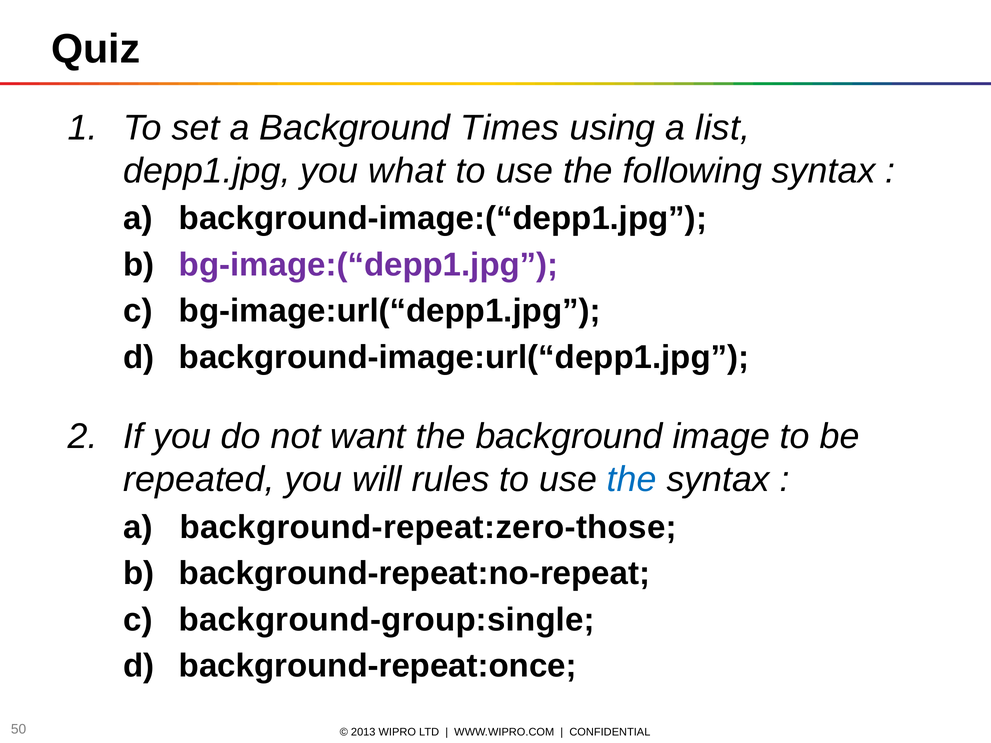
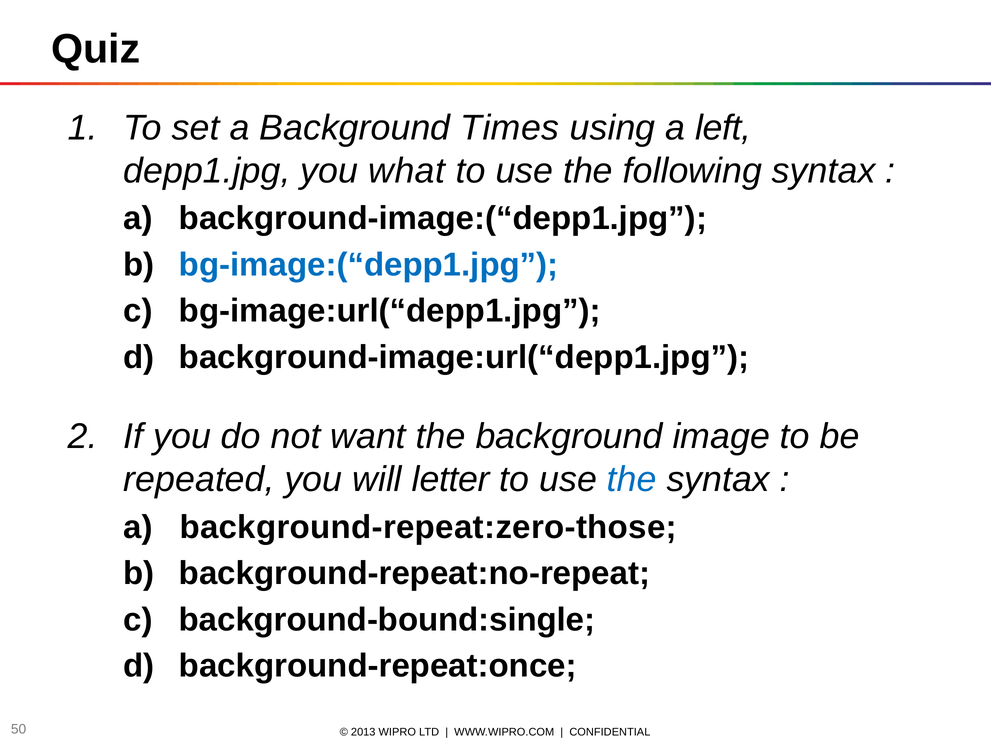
list: list -> left (723, 128)
bg-image:(“depp1.jpg colour: purple -> blue (369, 265)
rules: rules -> letter (451, 480)
background-group:single: background-group:single -> background-bound:single (387, 620)
